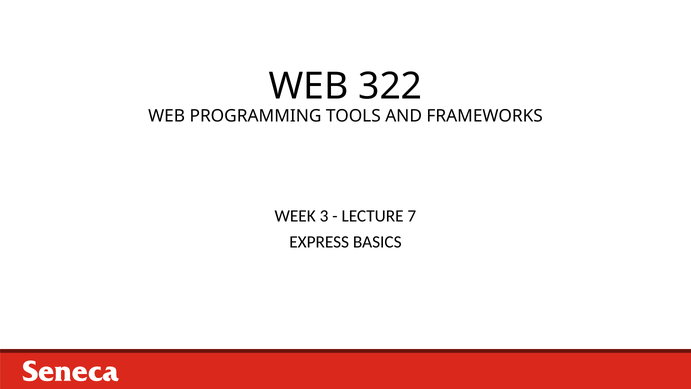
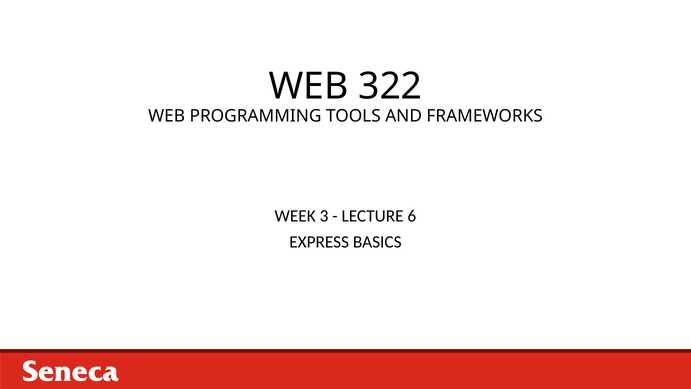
7: 7 -> 6 (412, 216)
